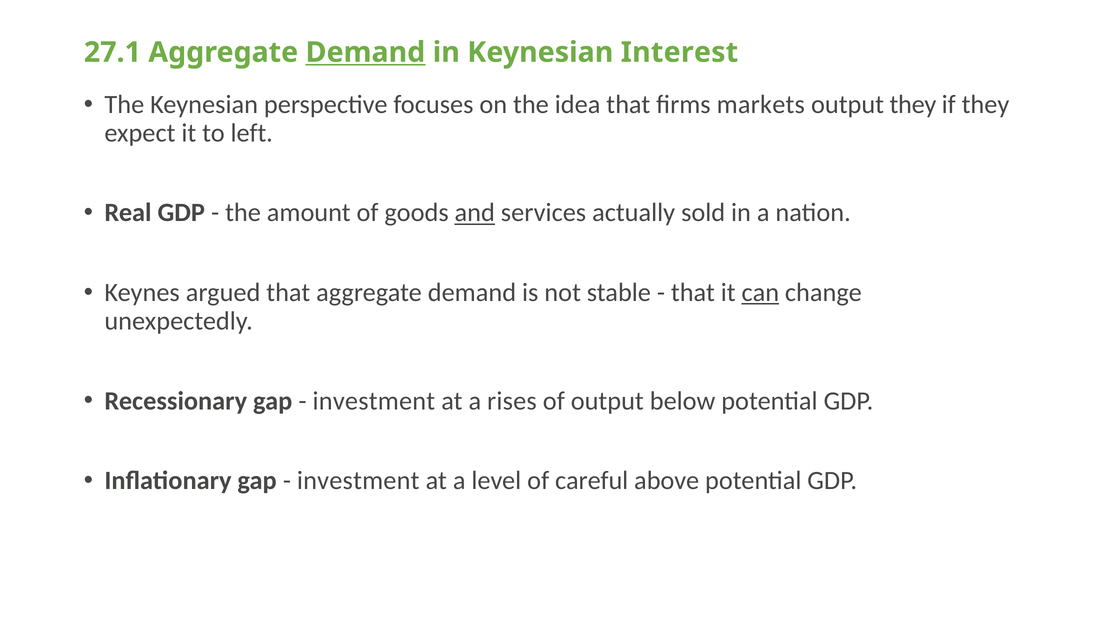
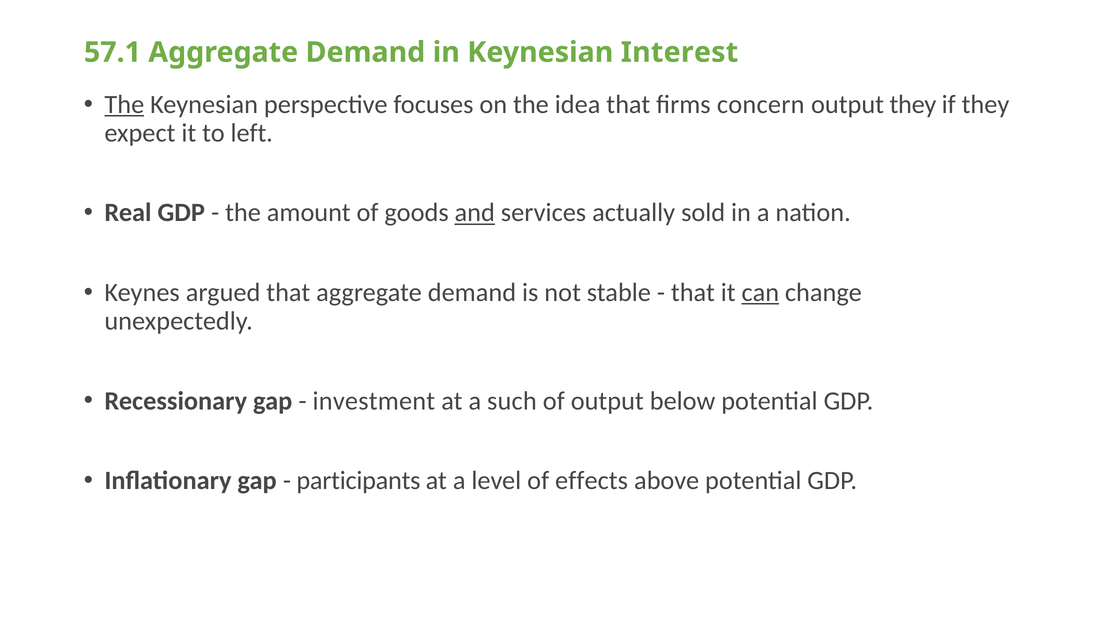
27.1: 27.1 -> 57.1 (112, 52)
Demand underline: present -> none (365, 52)
The underline: none -> present (124, 104)
markets: markets -> concern (761, 104)
rises: rises -> such (512, 401)
investment: investment -> participants (358, 481)
careful: careful -> effects (592, 481)
